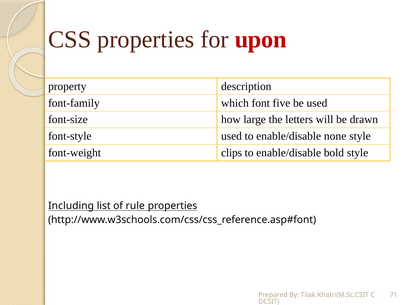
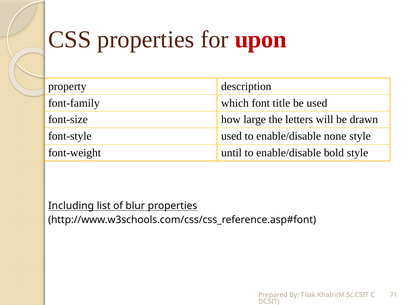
five: five -> title (281, 103)
clips: clips -> until (231, 153)
rule: rule -> blur (135, 206)
